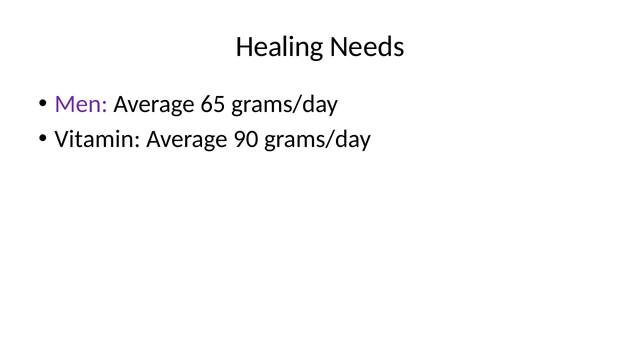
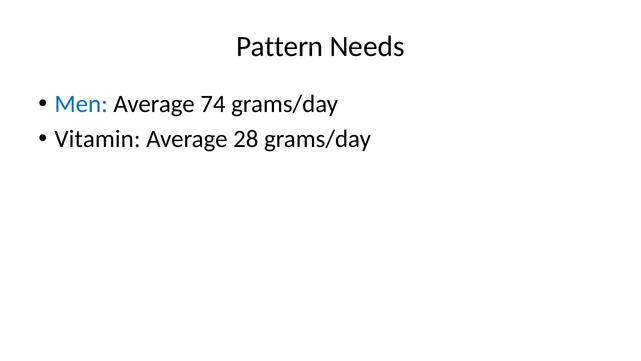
Healing: Healing -> Pattern (280, 47)
Men colour: purple -> blue (81, 104)
65: 65 -> 74 (213, 104)
90: 90 -> 28 (246, 139)
